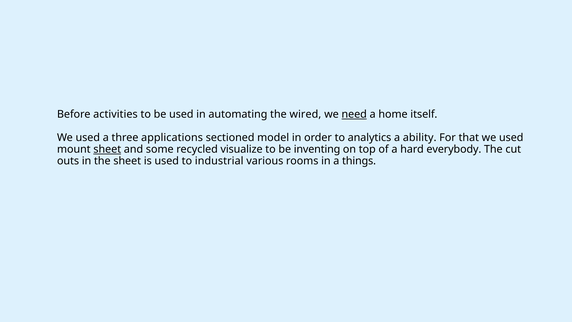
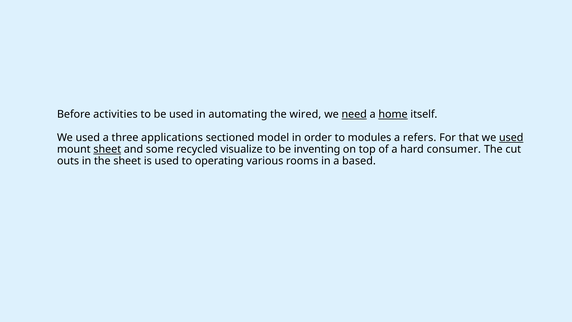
home underline: none -> present (393, 114)
analytics: analytics -> modules (370, 138)
ability: ability -> refers (420, 138)
used underline: none -> present (511, 138)
everybody: everybody -> consumer (454, 149)
industrial: industrial -> operating (219, 161)
things: things -> based (359, 161)
